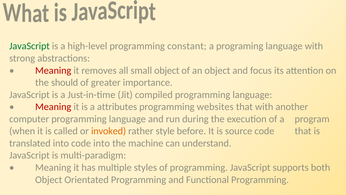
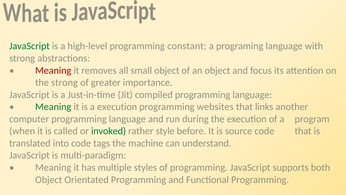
the should: should -> strong (65, 82)
Meaning colour: red -> green (53, 107)
a attributes: attributes -> execution (117, 107)
that with: with -> links (264, 107)
invoked colour: orange -> green (109, 131)
code into: into -> tags (102, 143)
